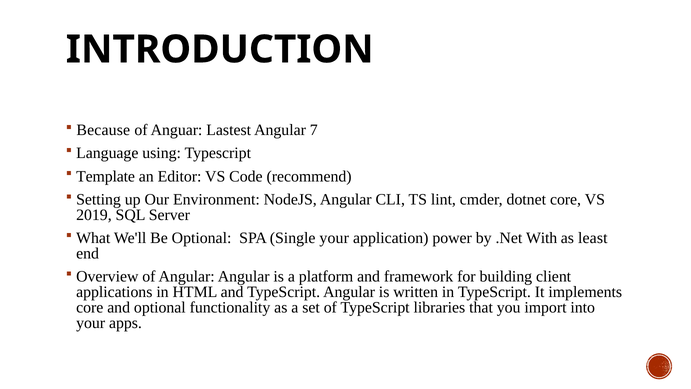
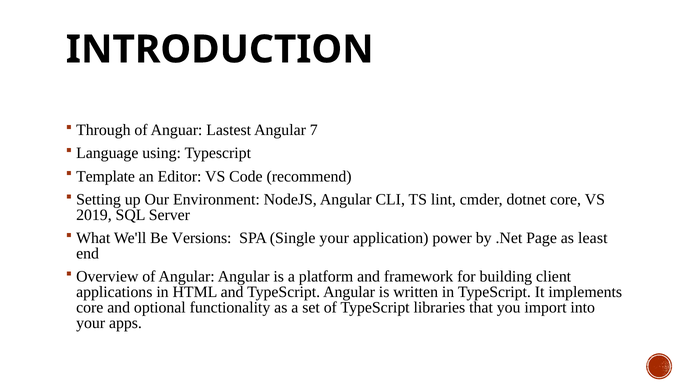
Because: Because -> Through (103, 130)
Be Optional: Optional -> Versions (202, 238)
With: With -> Page (542, 238)
